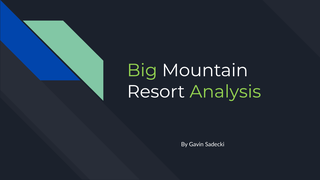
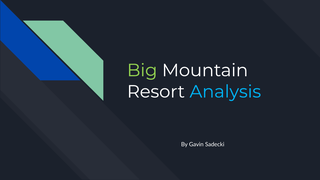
Analysis colour: light green -> light blue (225, 92)
